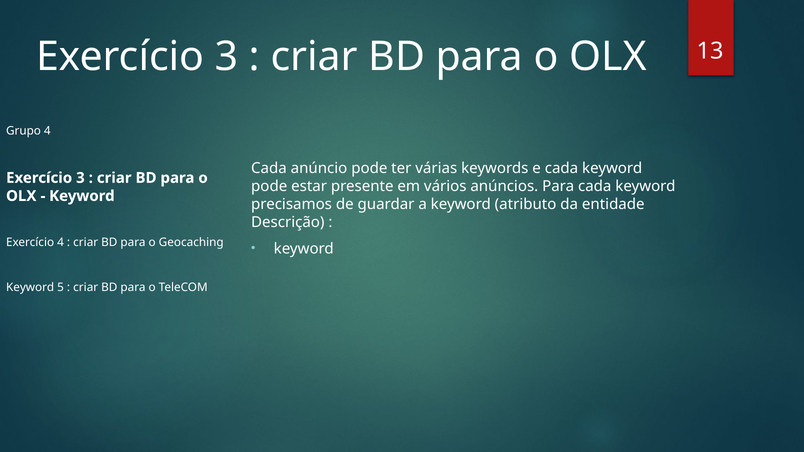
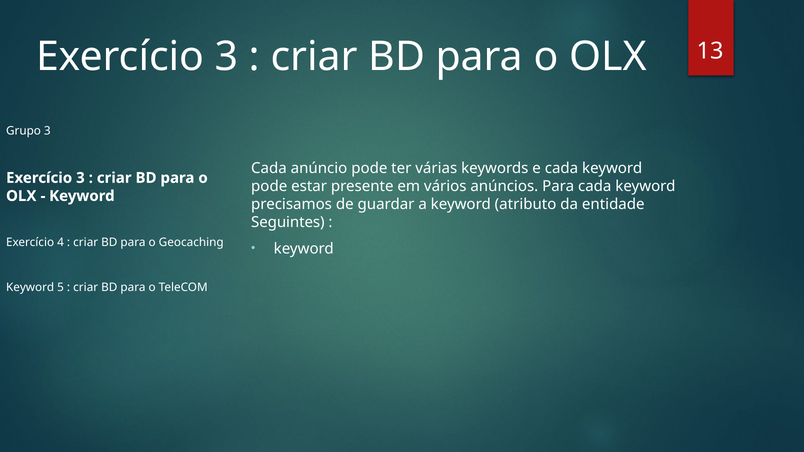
Grupo 4: 4 -> 3 (47, 131)
Descrição: Descrição -> Seguintes (288, 222)
